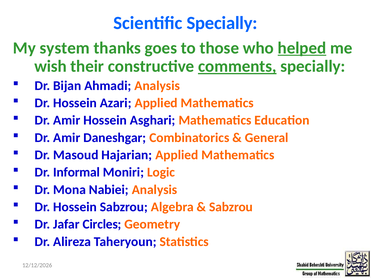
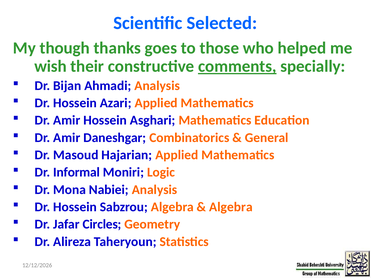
Scientific Specially: Specially -> Selected (222, 23)
system: system -> though (65, 48)
helped underline: present -> none (302, 48)
Sabzrou: Sabzrou -> Algebra (231, 207)
